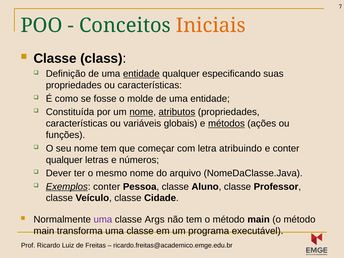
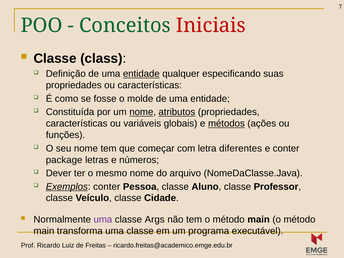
Iniciais colour: orange -> red (211, 26)
atribuindo: atribuindo -> diferentes (241, 148)
qualquer: qualquer -> package (64, 160)
